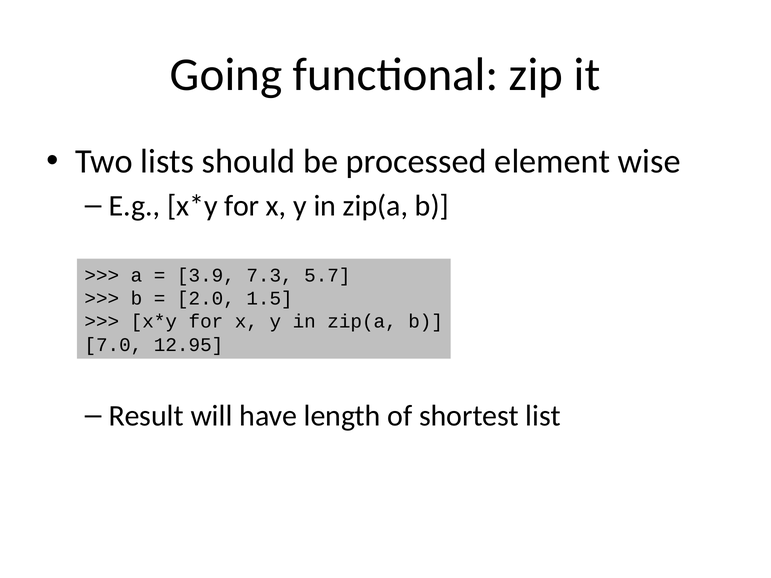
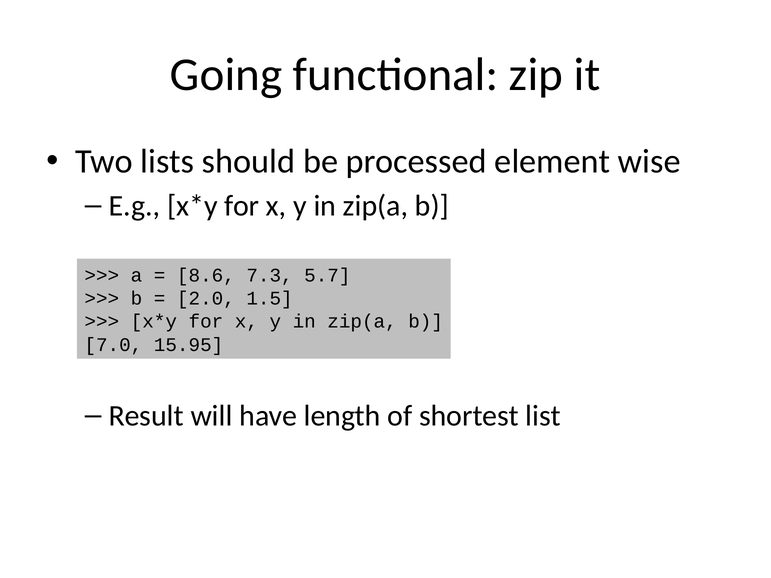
3.9: 3.9 -> 8.6 (206, 275)
12.95: 12.95 -> 15.95 (189, 345)
